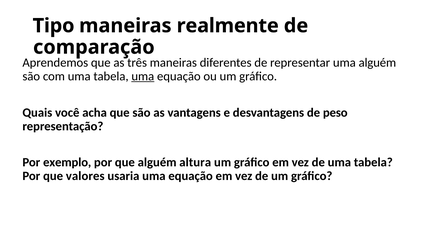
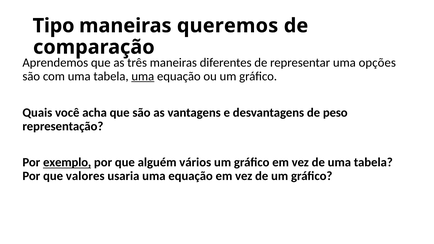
realmente: realmente -> queremos (228, 26)
uma alguém: alguém -> opções (377, 63)
exemplo underline: none -> present (67, 163)
altura: altura -> vários (195, 163)
